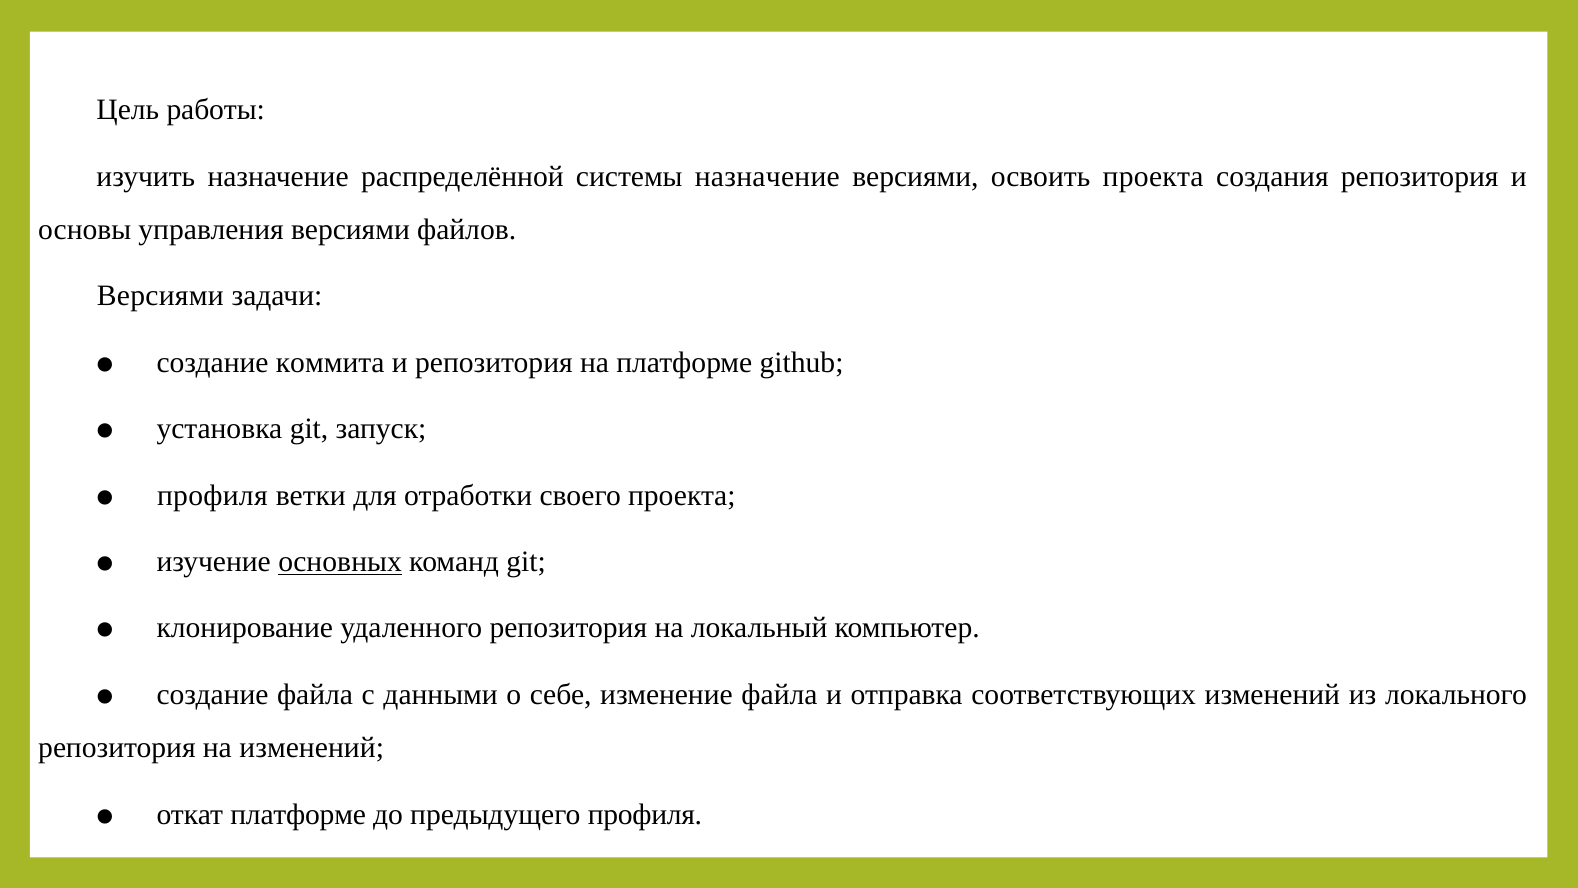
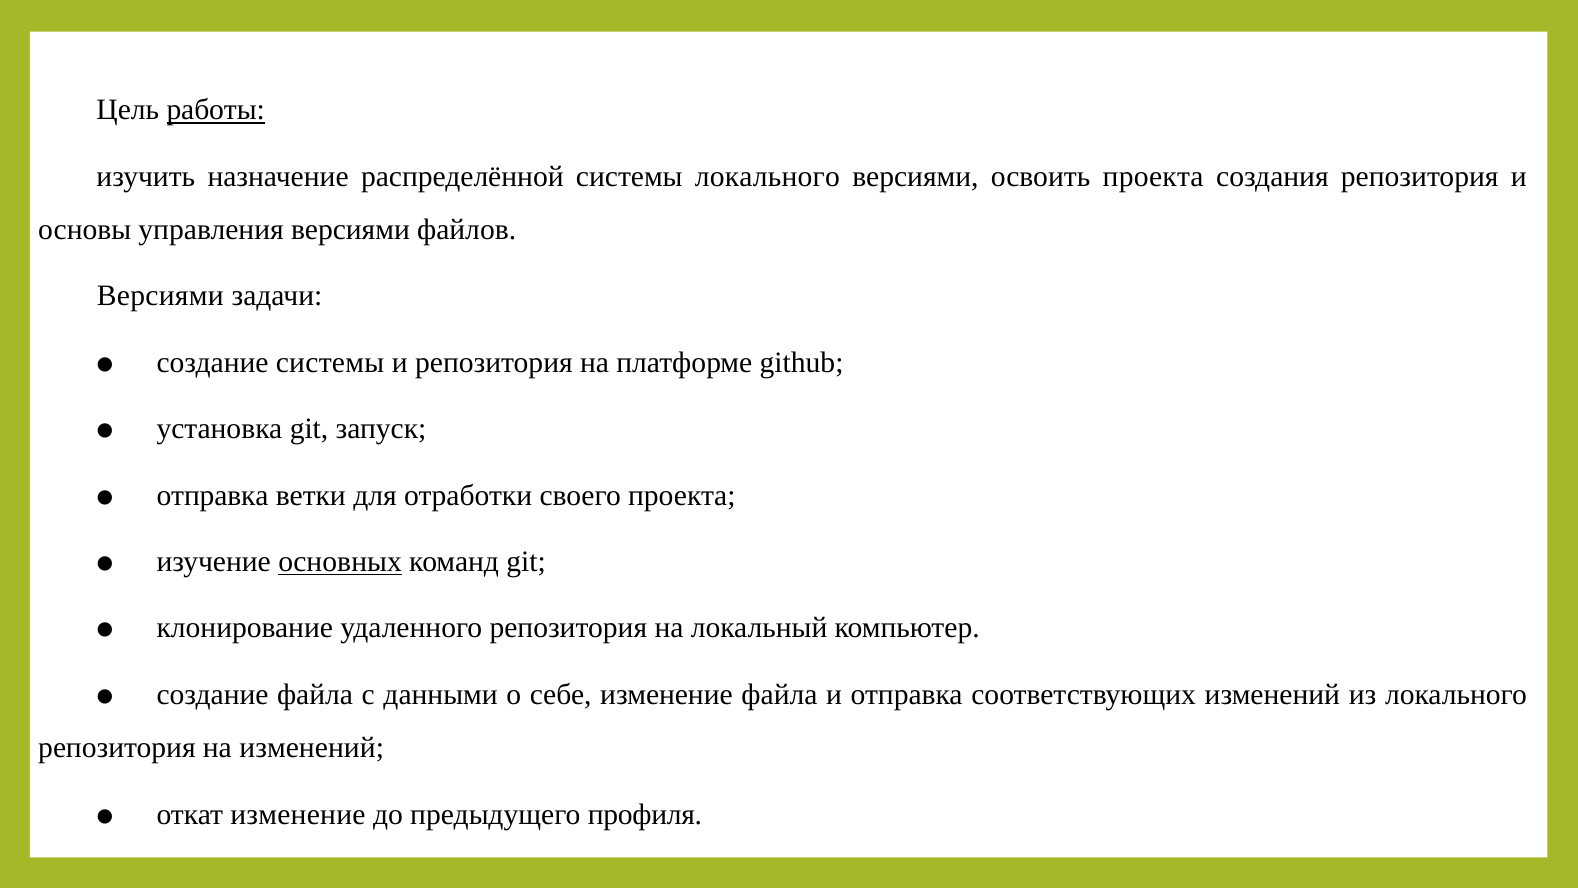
работы underline: none -> present (216, 110)
системы назначение: назначение -> локального (767, 176)
создание коммита: коммита -> системы (330, 362)
профиля: профиля -> отправка (213, 495)
откат платформе: платформе -> изменение (298, 814)
